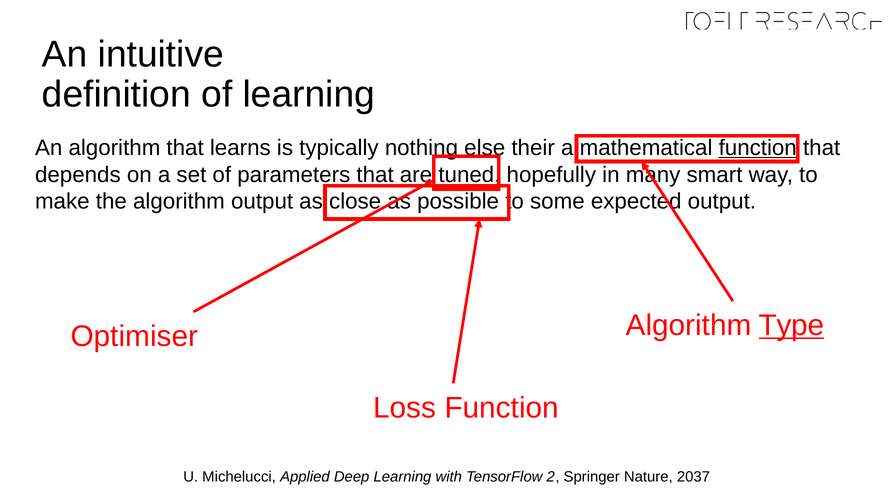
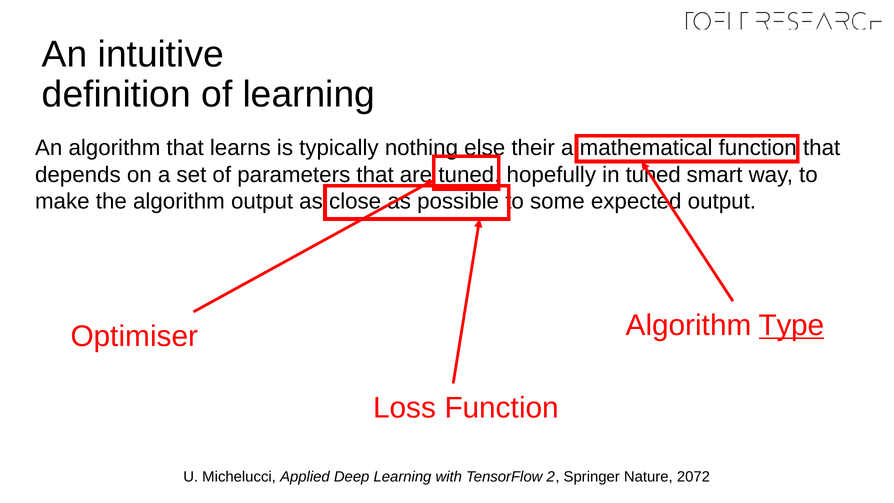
function underline: present -> none (758, 148)
in many: many -> tuned (653, 175)
2037: 2037 -> 2072 (693, 477)
